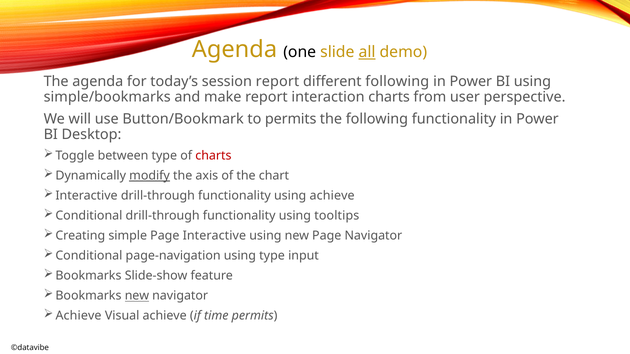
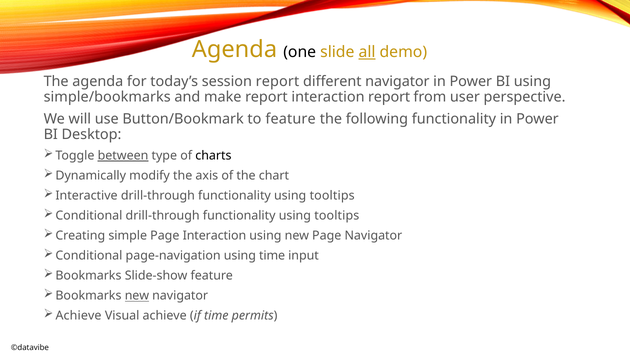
different following: following -> navigator (397, 81)
interaction charts: charts -> report (389, 97)
to permits: permits -> feature (291, 119)
between underline: none -> present (123, 156)
charts colour: red -> black (213, 156)
modify underline: present -> none (150, 176)
achieve: achieve -> tooltips (332, 196)
Page Interactive: Interactive -> Interaction (214, 236)
using type: type -> time (272, 256)
